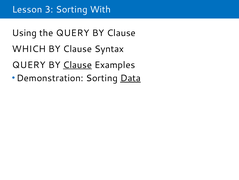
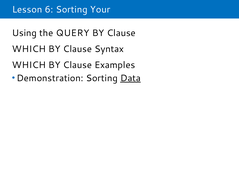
3: 3 -> 6 (49, 9)
With: With -> Your (100, 9)
QUERY: QUERY -> WHICH (29, 65)
Clause underline: present -> none (77, 65)
